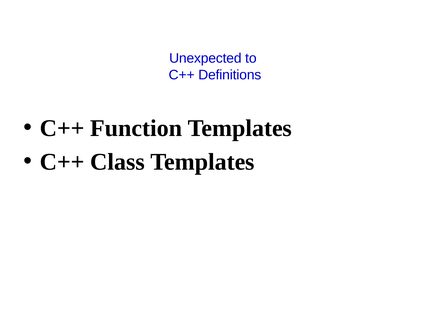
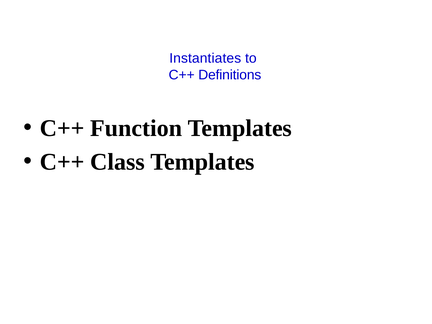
Unexpected: Unexpected -> Instantiates (205, 58)
